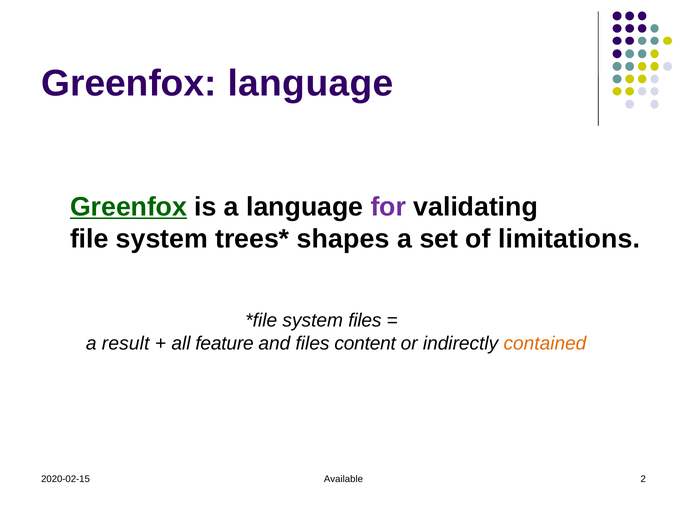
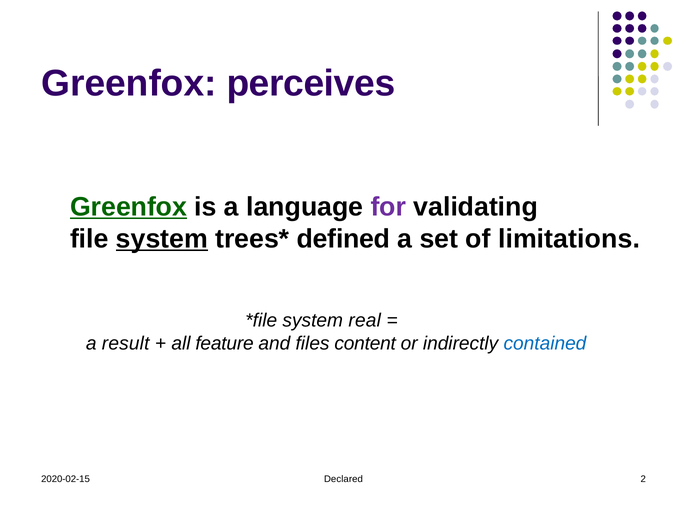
Greenfox language: language -> perceives (311, 83)
system underline: none -> present (162, 239)
shapes: shapes -> defined (343, 239)
system files: files -> real (365, 321)
contained colour: orange -> blue (545, 344)
Available: Available -> Declared (343, 479)
